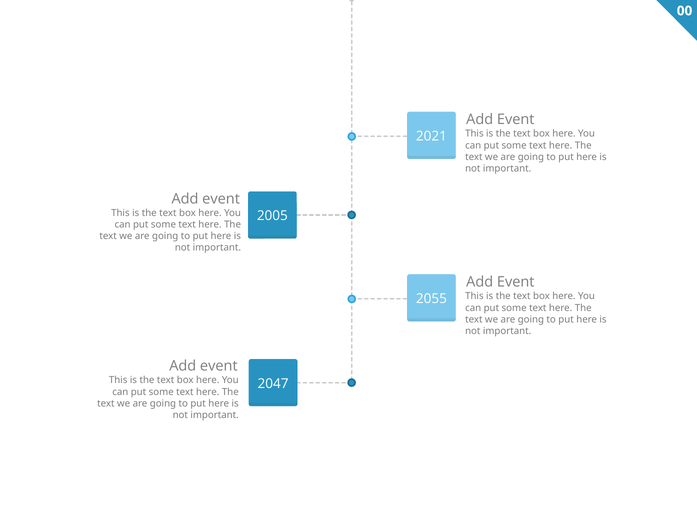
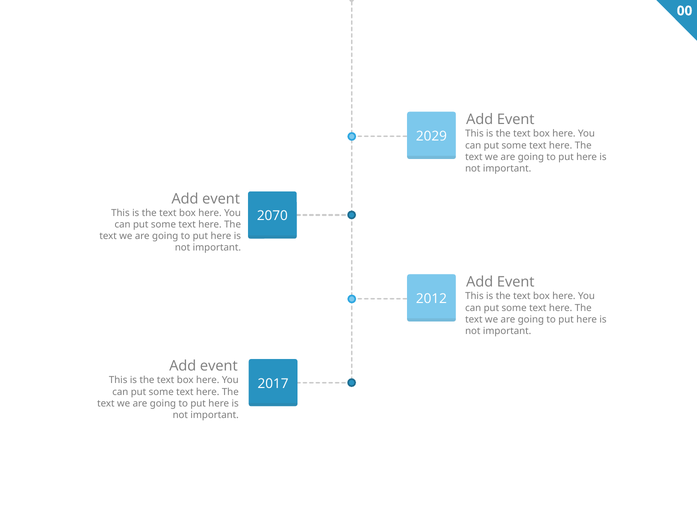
2021: 2021 -> 2029 (431, 136)
2005: 2005 -> 2070 (272, 216)
2055: 2055 -> 2012 (431, 299)
2047: 2047 -> 2017 (273, 383)
